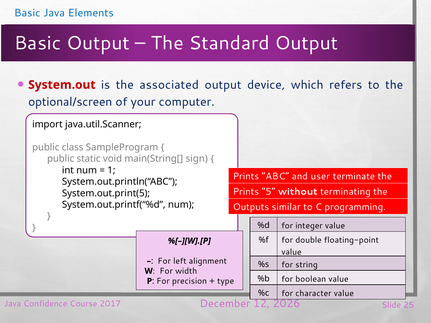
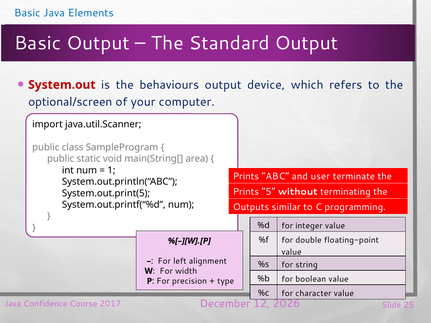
associated: associated -> behaviours (169, 85)
sign: sign -> area (197, 159)
